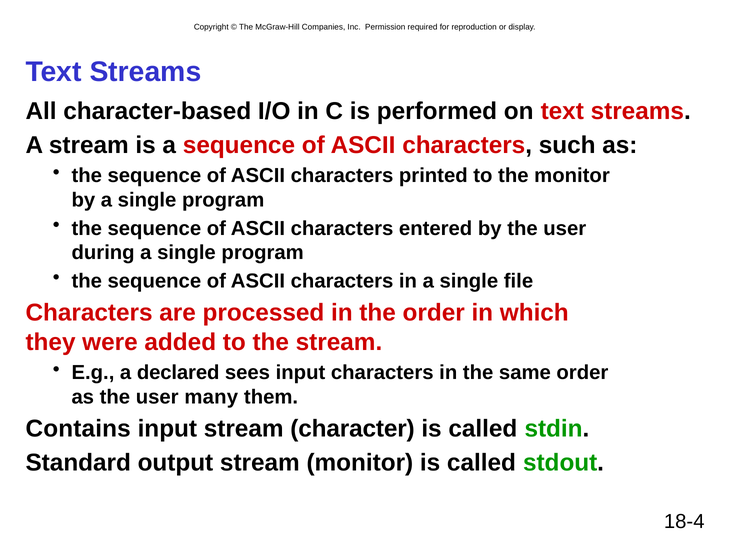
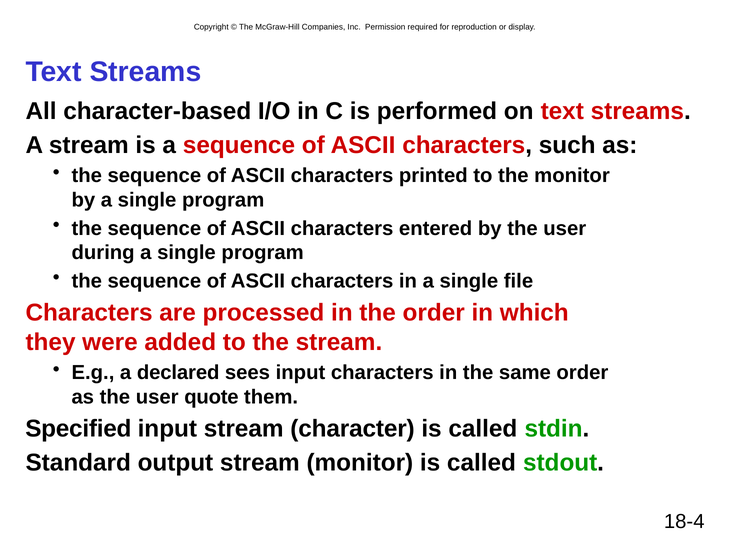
many: many -> quote (211, 397)
Contains: Contains -> Specified (78, 429)
